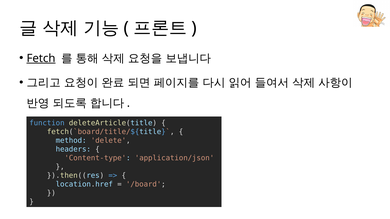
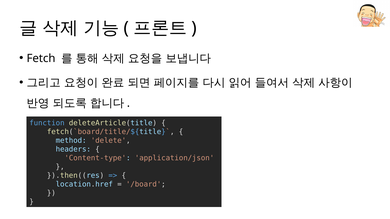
Fetch underline: present -> none (41, 58)
